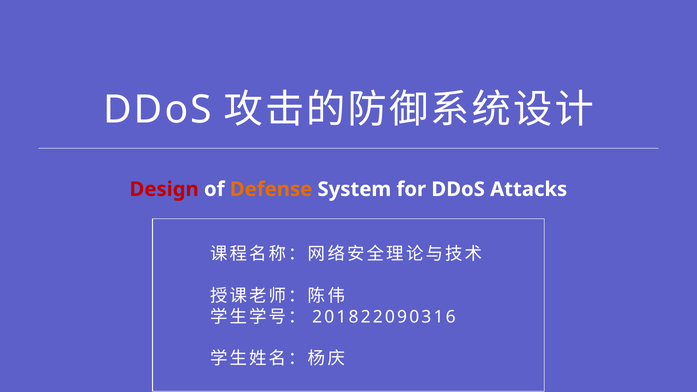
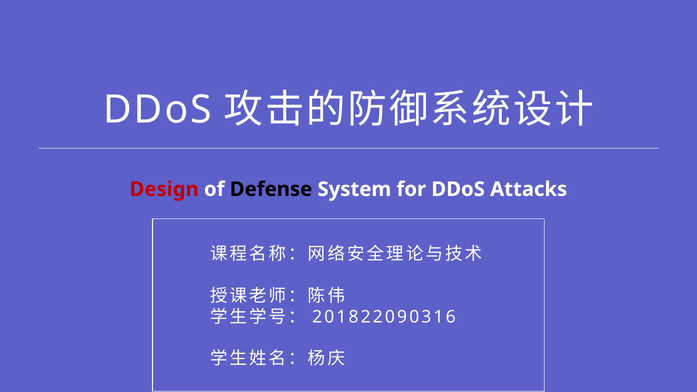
Defense colour: orange -> black (271, 189)
